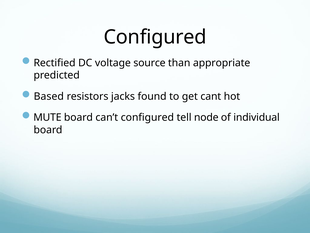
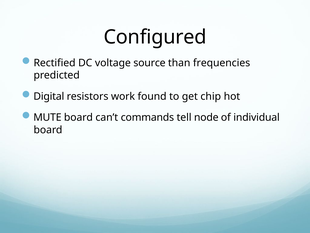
appropriate: appropriate -> frequencies (222, 63)
Based: Based -> Digital (49, 96)
jacks: jacks -> work (123, 96)
cant: cant -> chip (211, 96)
can’t configured: configured -> commands (147, 117)
